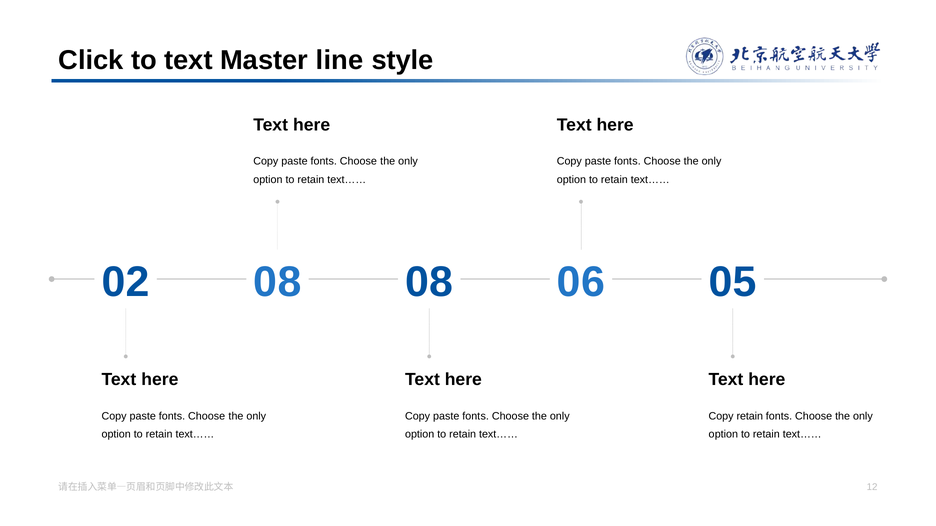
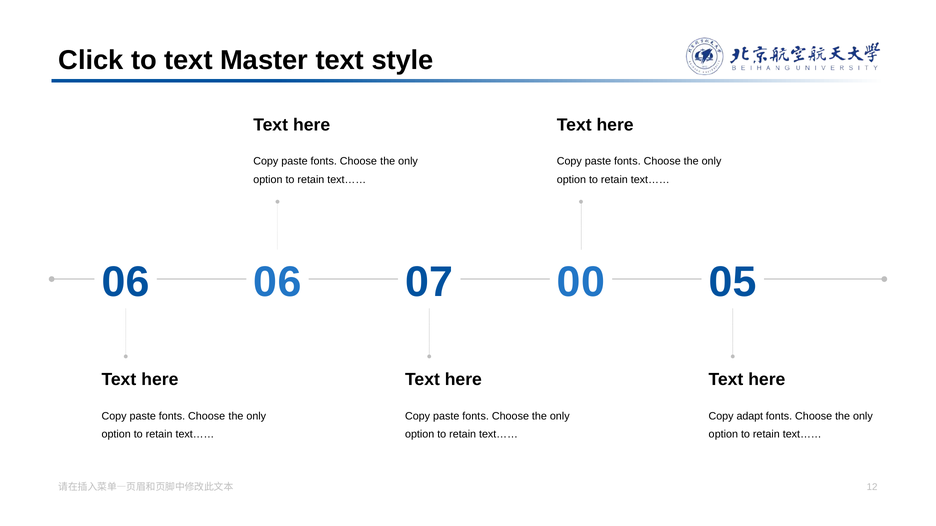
Master line: line -> text (340, 61)
2: 2 -> 6 (138, 282)
8: 8 -> 6 (289, 282)
8: 8 -> 7 (441, 282)
0 6: 6 -> 0 (593, 282)
Copy retain: retain -> adapt (750, 416)
